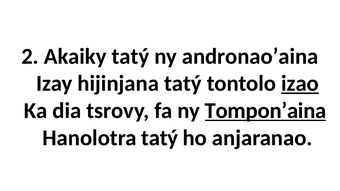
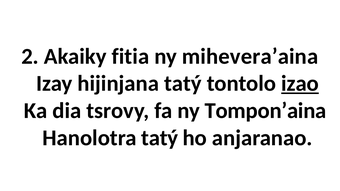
Akaiky tatý: tatý -> fitia (130, 56)
andronao’aina: andronao’aina -> mihevera’aina (250, 56)
Tompon’aina underline: present -> none (265, 111)
